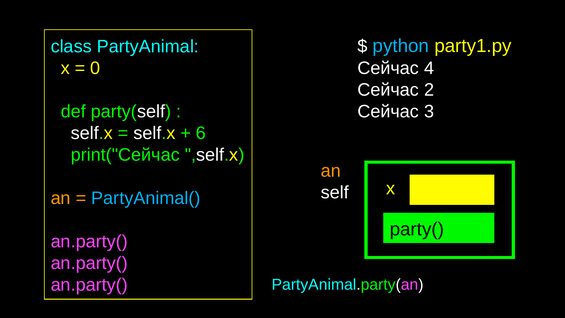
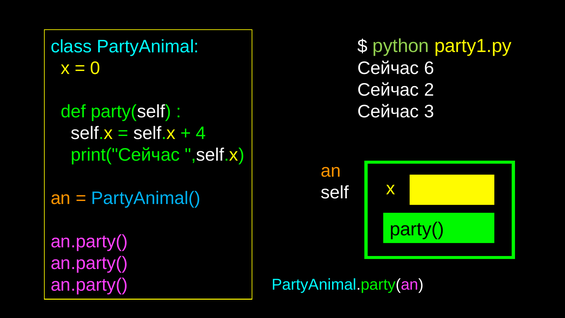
python colour: light blue -> light green (401, 46)
4: 4 -> 6 (429, 68)
6: 6 -> 4 (201, 133)
